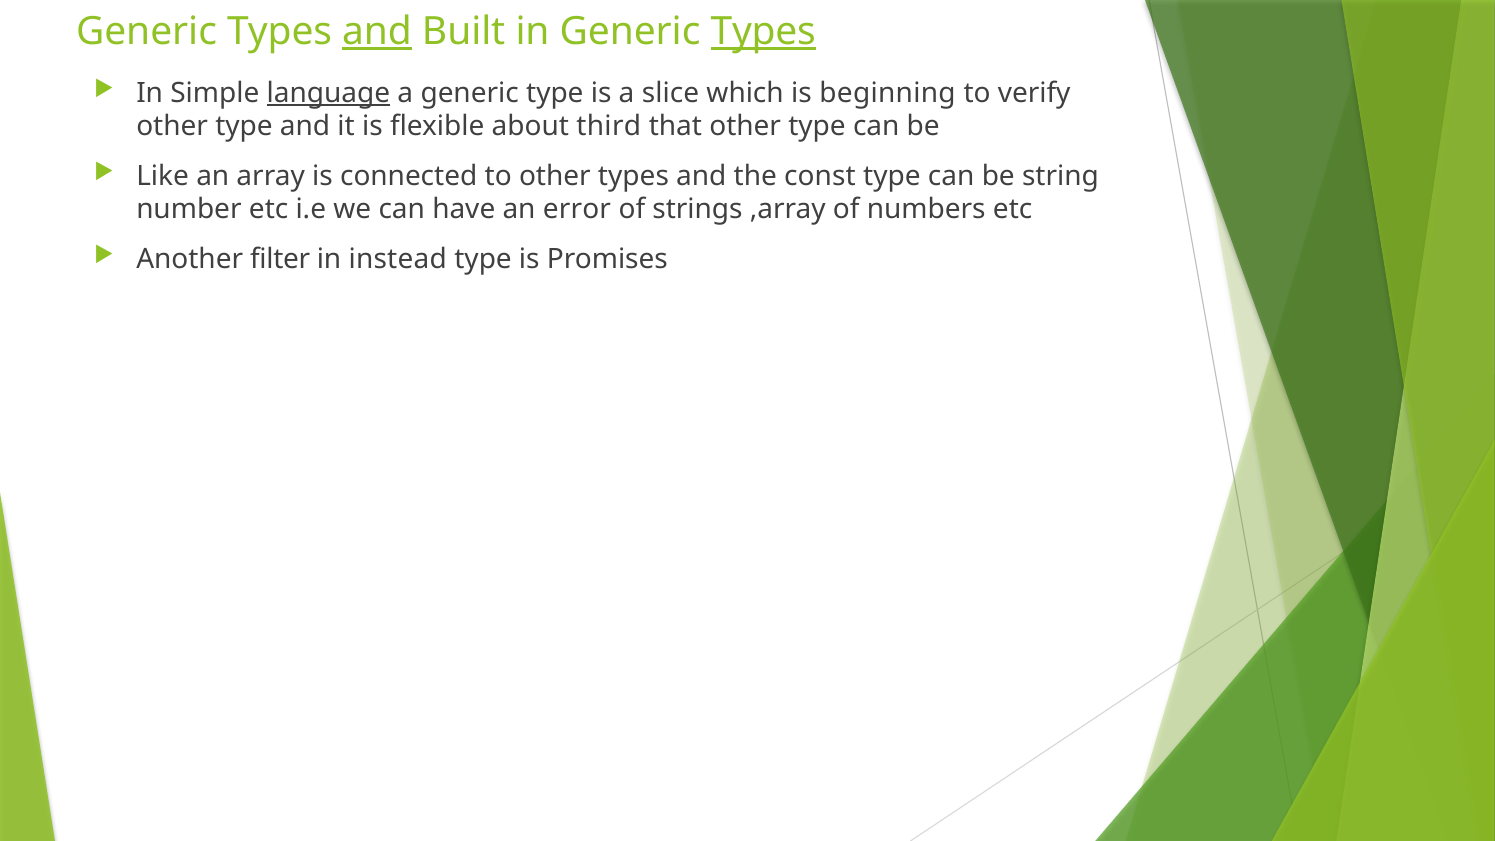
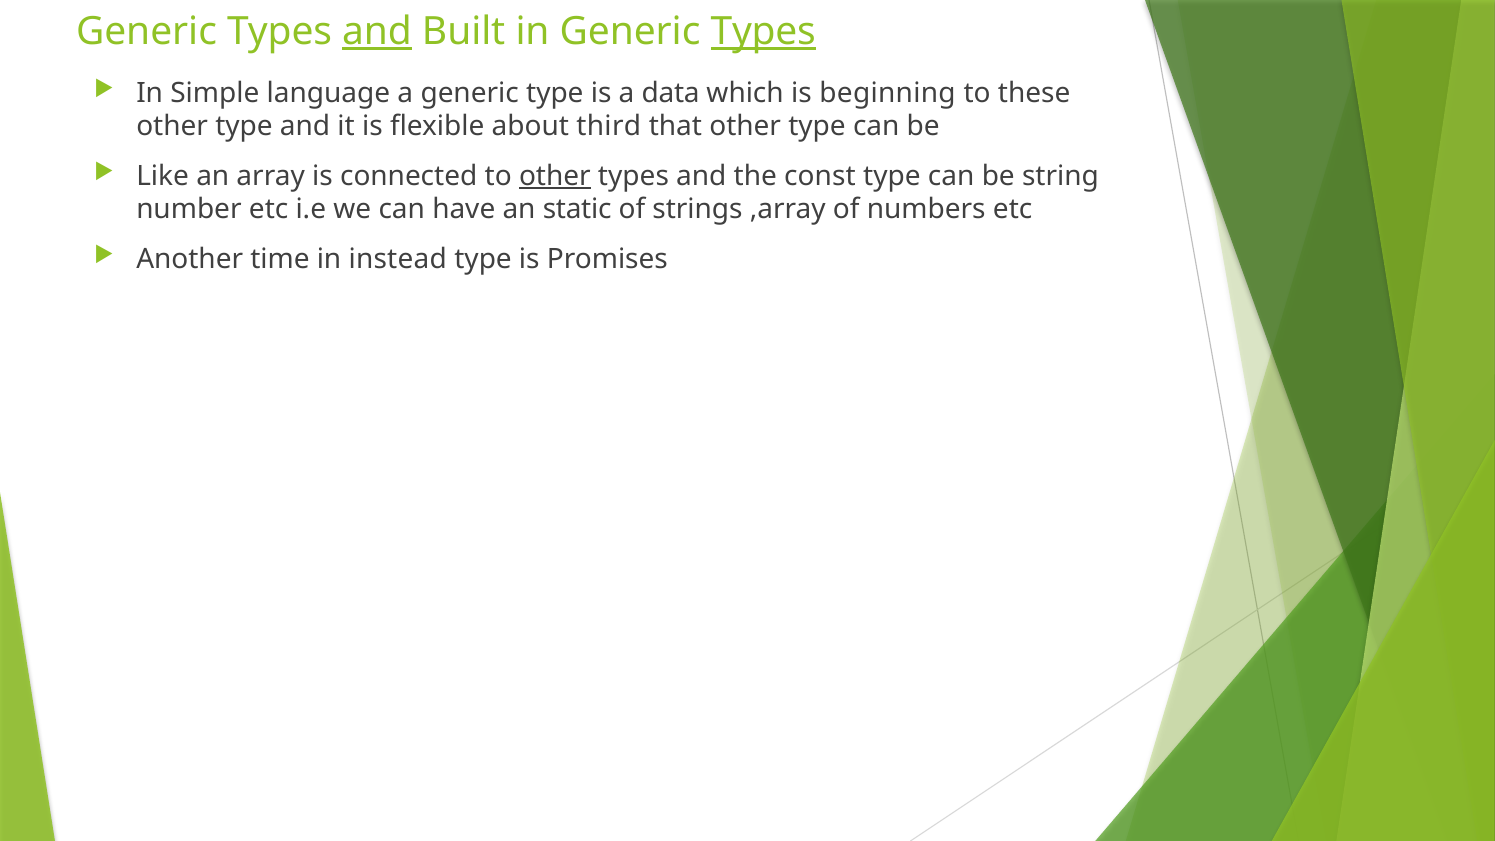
language underline: present -> none (328, 93)
slice: slice -> data (671, 93)
verify: verify -> these (1034, 93)
other underline: none -> present (555, 176)
error: error -> static (577, 210)
filter: filter -> time (280, 259)
